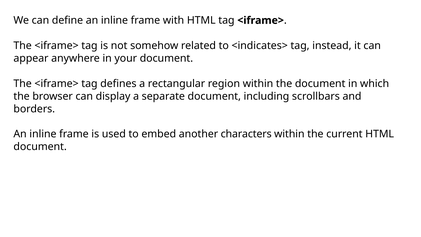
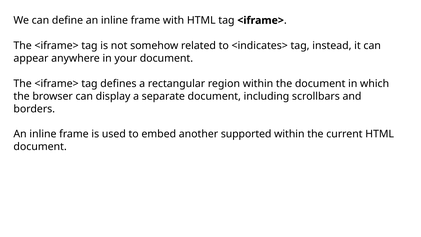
characters: characters -> supported (246, 134)
